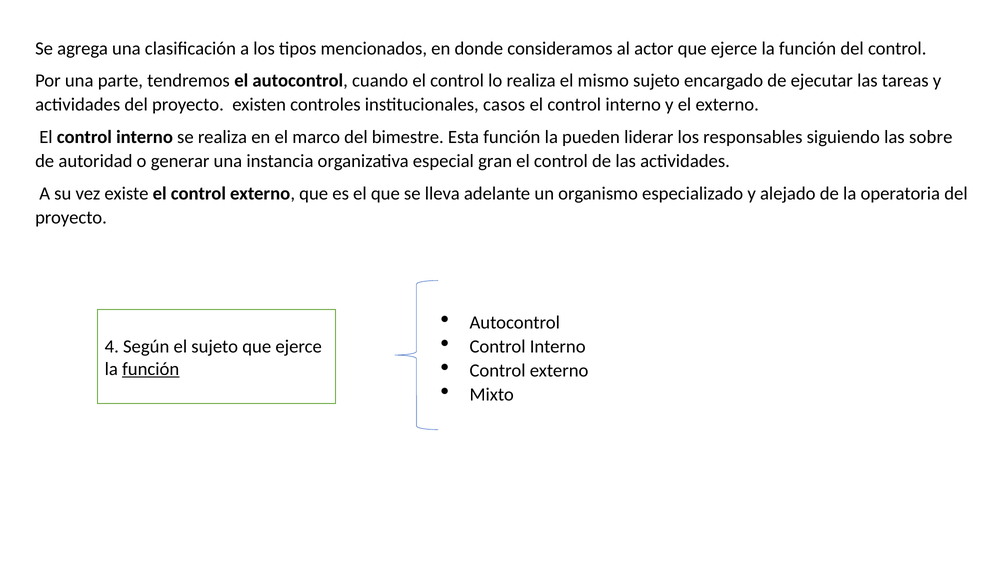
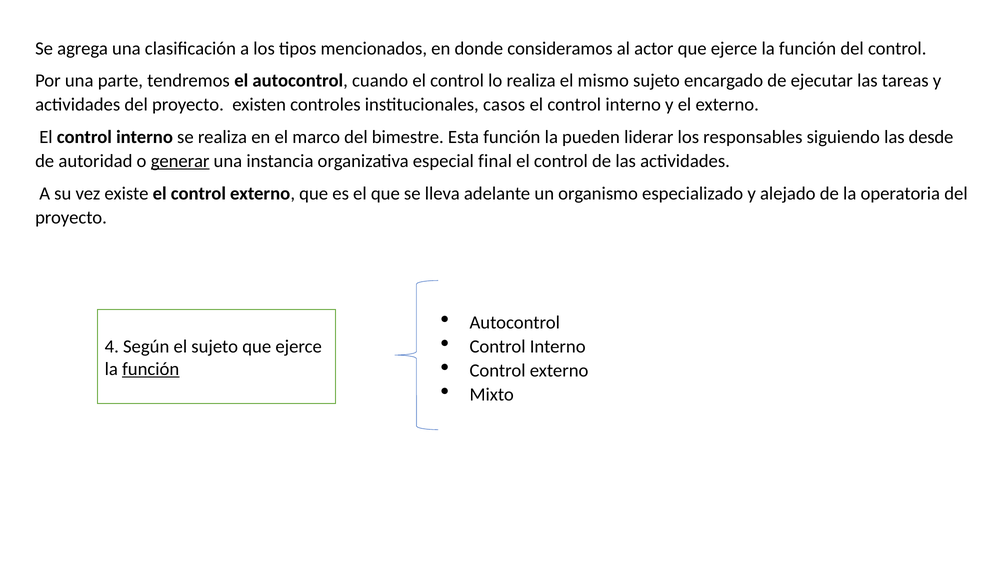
sobre: sobre -> desde (931, 137)
generar underline: none -> present (180, 161)
gran: gran -> final (495, 161)
